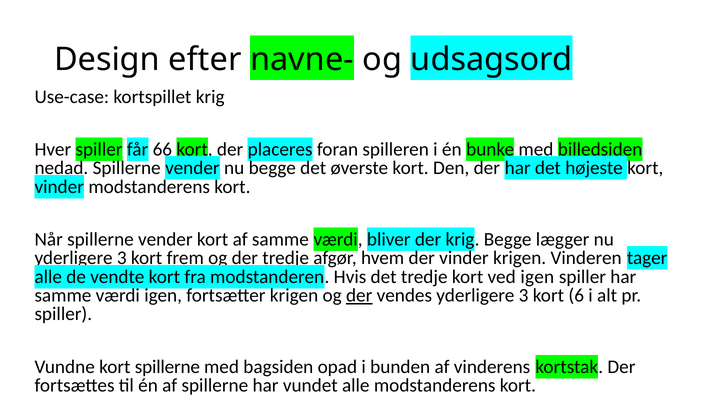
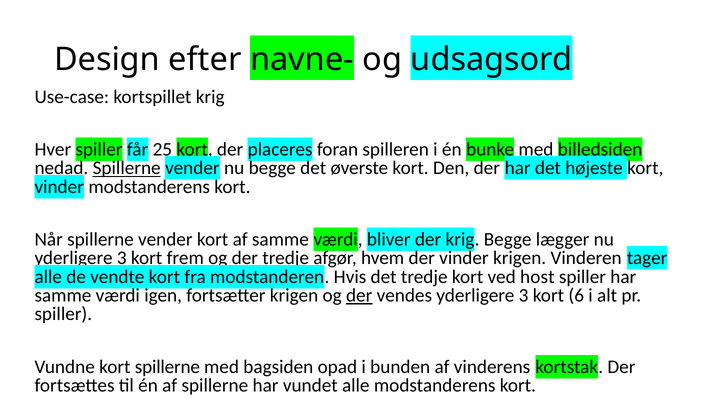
66: 66 -> 25 (162, 149)
Spillerne underline: none -> present (127, 168)
ved igen: igen -> host (537, 277)
